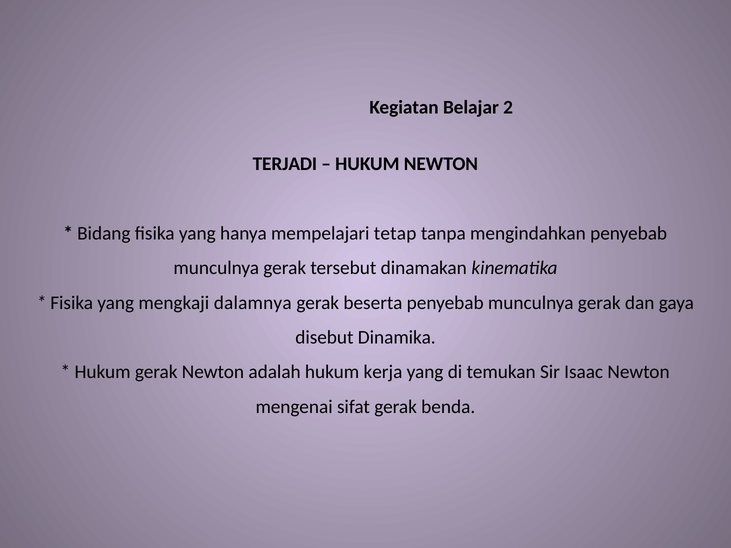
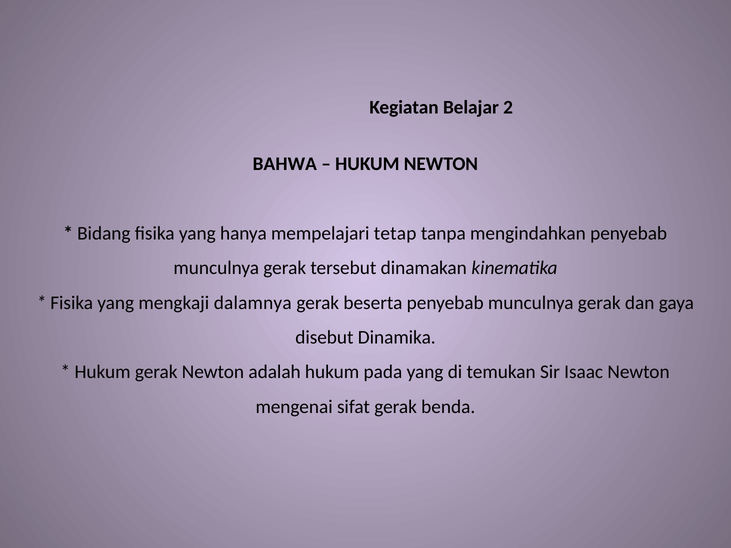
TERJADI: TERJADI -> BAHWA (285, 164)
kerja: kerja -> pada (383, 372)
